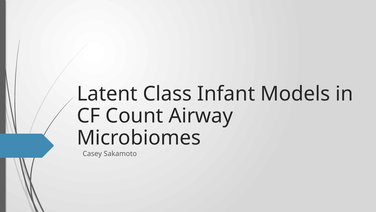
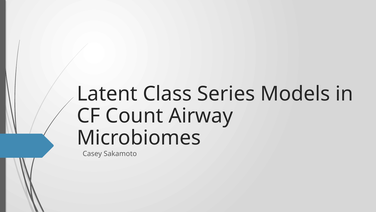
Infant: Infant -> Series (226, 94)
